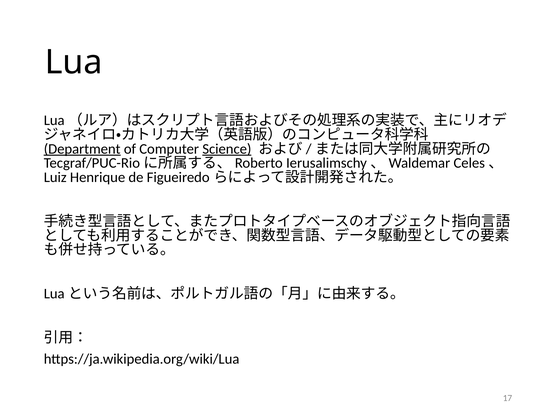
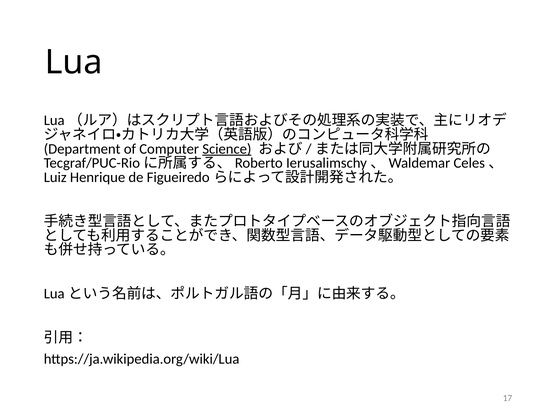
Department underline: present -> none (82, 149)
